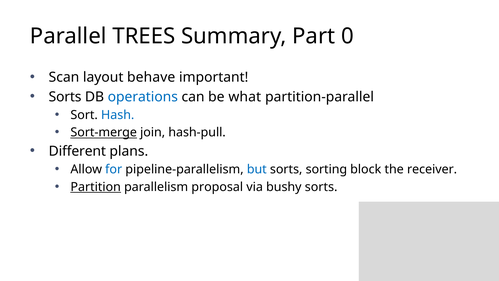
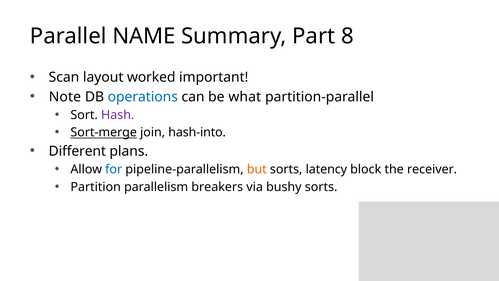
TREES: TREES -> NAME (144, 36)
0: 0 -> 8 (347, 36)
behave: behave -> worked (151, 77)
Sorts: Sorts -> Note (65, 97)
Hash colour: blue -> purple (118, 115)
hash-pull: hash-pull -> hash-into (197, 132)
but colour: blue -> orange (257, 169)
sorting: sorting -> latency (326, 169)
Partition underline: present -> none (96, 187)
proposal: proposal -> breakers (217, 187)
